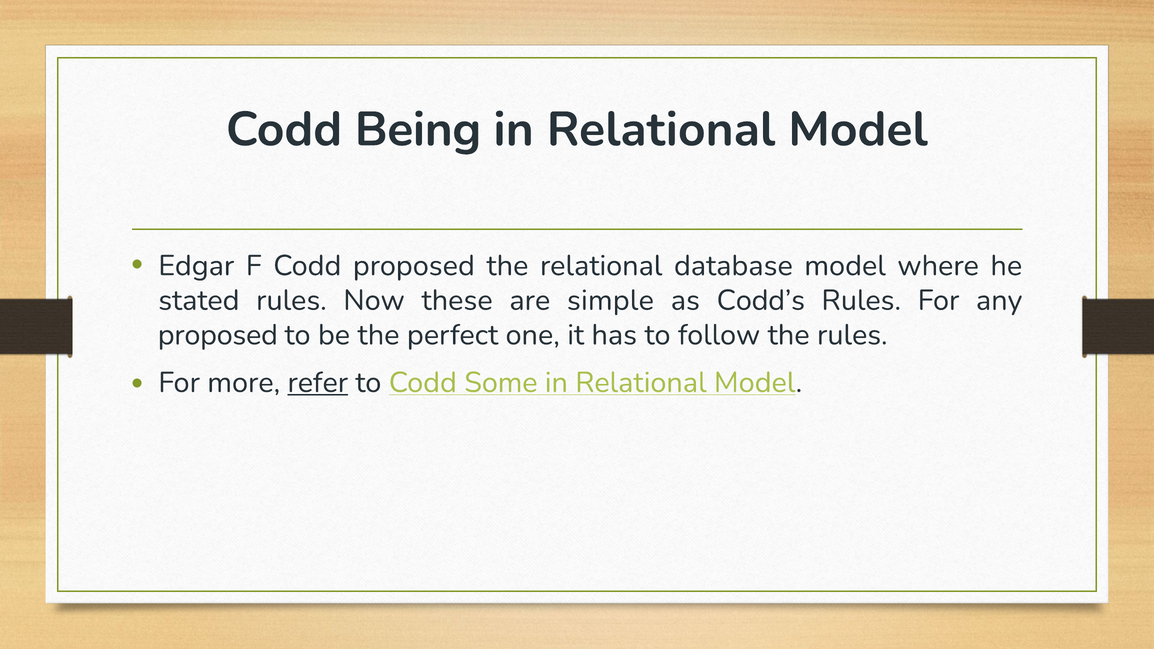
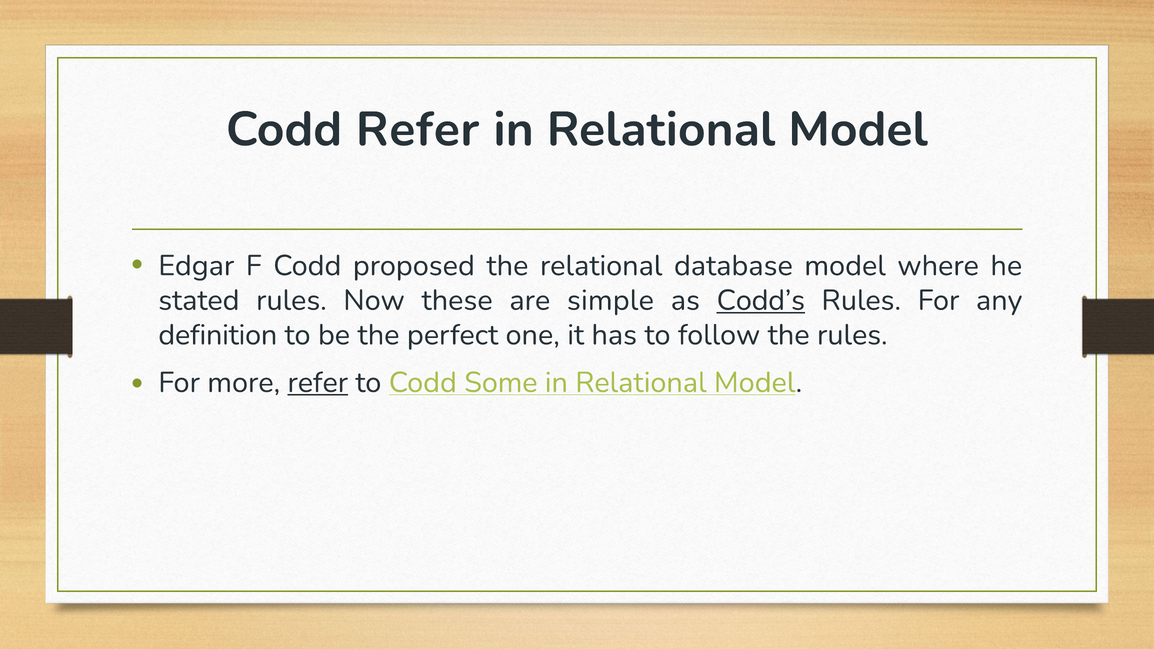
Codd Being: Being -> Refer (418, 129)
Codd’s underline: none -> present (761, 300)
proposed: proposed -> definition (218, 335)
